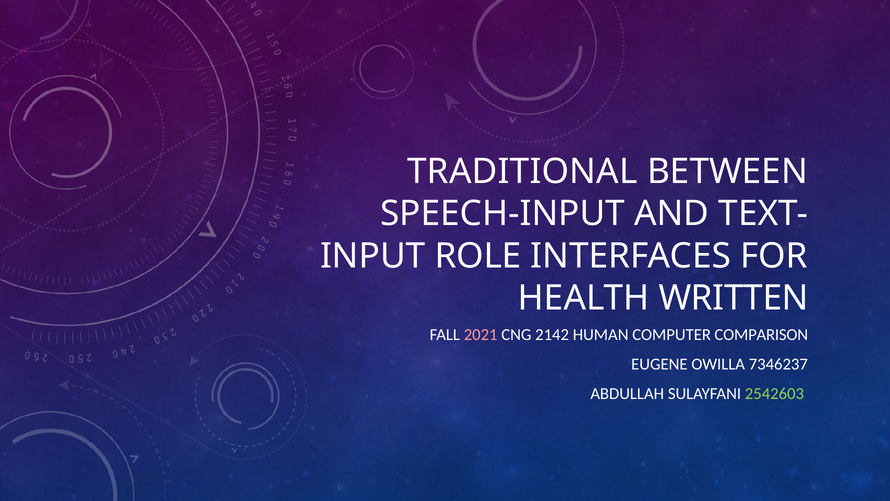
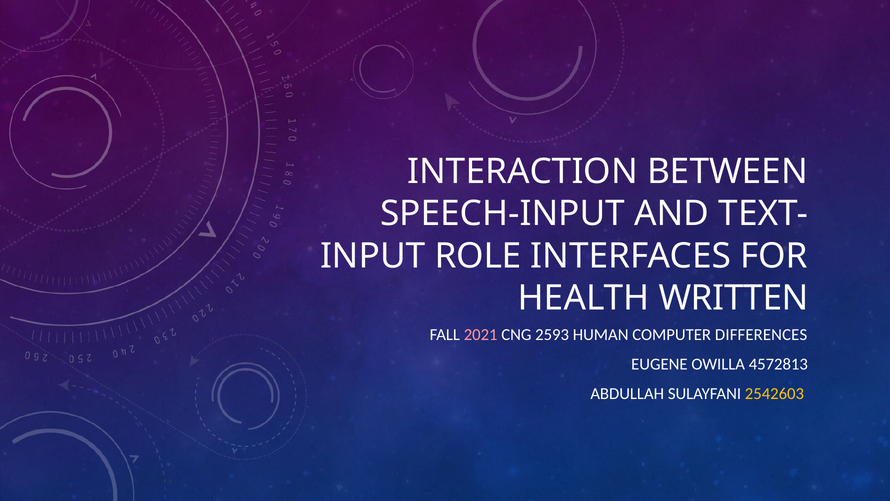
TRADITIONAL: TRADITIONAL -> INTERACTION (522, 171)
2142: 2142 -> 2593 (552, 335)
COMPARISON: COMPARISON -> DIFFERENCES (761, 335)
7346237: 7346237 -> 4572813 (778, 364)
2542603 colour: light green -> yellow (774, 393)
